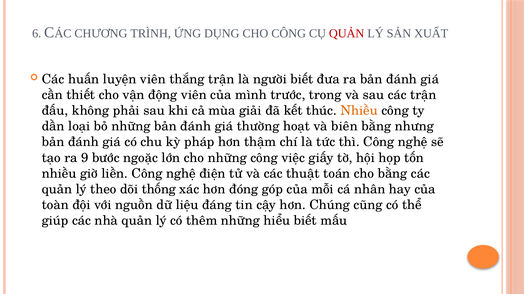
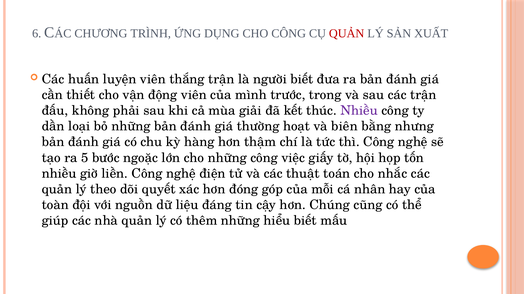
Nhiều colour: orange -> purple (359, 111)
pháp: pháp -> hàng (199, 142)
9: 9 -> 5 (85, 158)
cho bằng: bằng -> nhắc (392, 174)
thống: thống -> quyết (159, 190)
